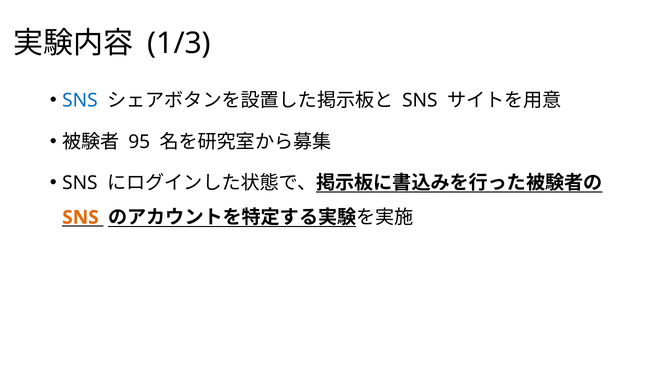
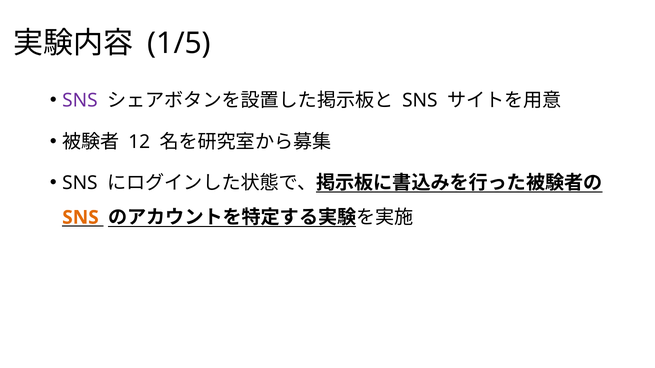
1/3: 1/3 -> 1/5 (179, 44)
SNS colour: blue -> purple (80, 101)
95: 95 -> 12 (139, 142)
